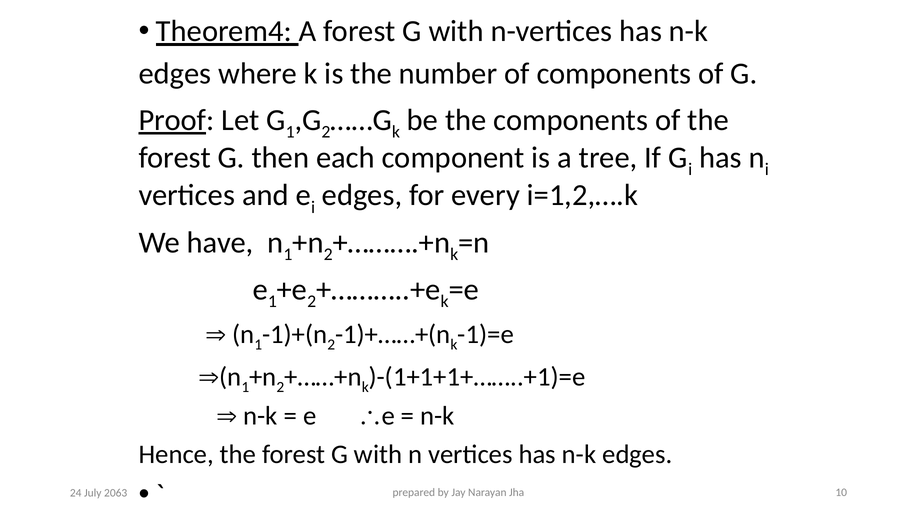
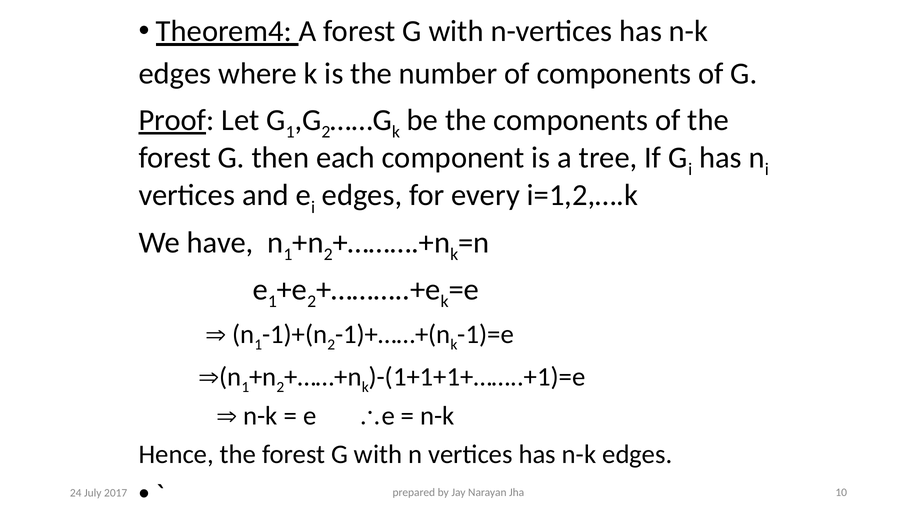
2063: 2063 -> 2017 (116, 493)
